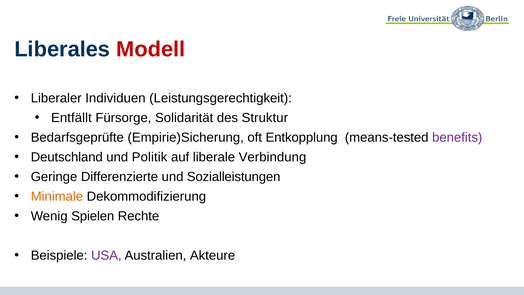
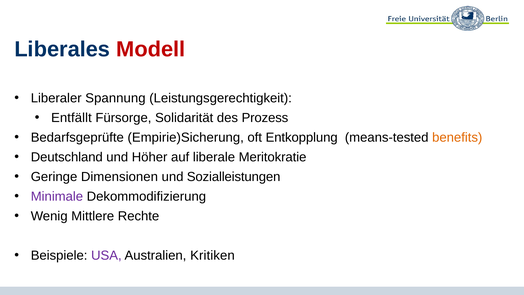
Individuen: Individuen -> Spannung (115, 98)
Struktur: Struktur -> Prozess (265, 118)
benefits colour: purple -> orange (457, 137)
Politik: Politik -> Höher (150, 157)
Verbindung: Verbindung -> Meritokratie (273, 157)
Differenzierte: Differenzierte -> Dimensionen (119, 177)
Minimale colour: orange -> purple (57, 196)
Spielen: Spielen -> Mittlere (93, 216)
Akteure: Akteure -> Kritiken (212, 255)
